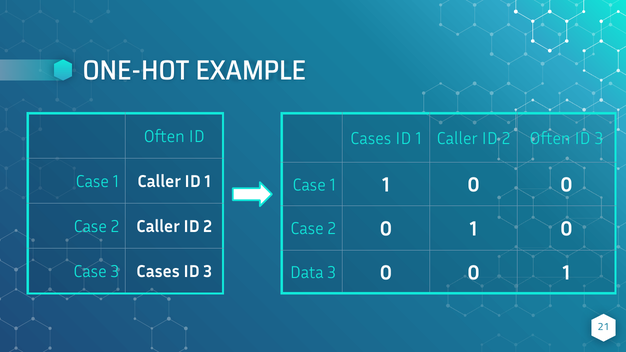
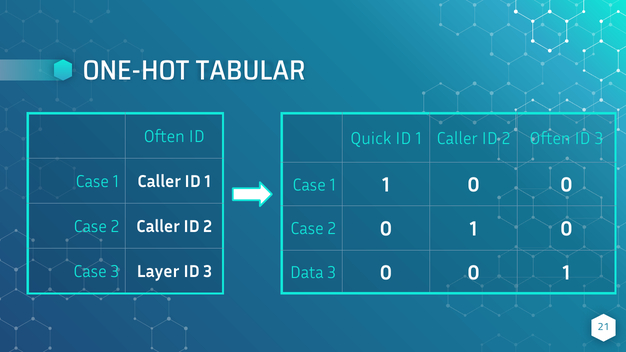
EXAMPLE: EXAMPLE -> TABULAR (251, 70)
Cases: Cases -> Quick (371, 139)
Case 3 Cases: Cases -> Layer (158, 272)
